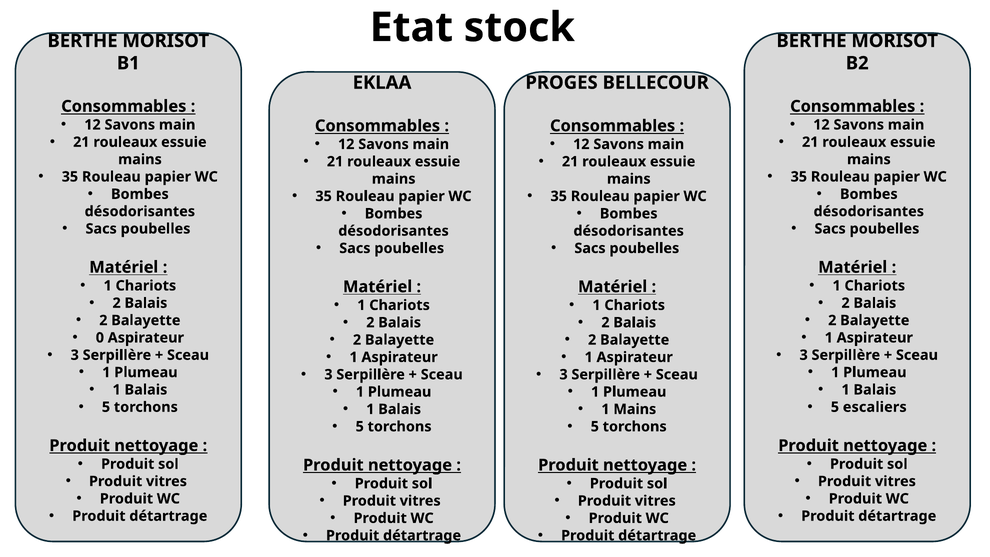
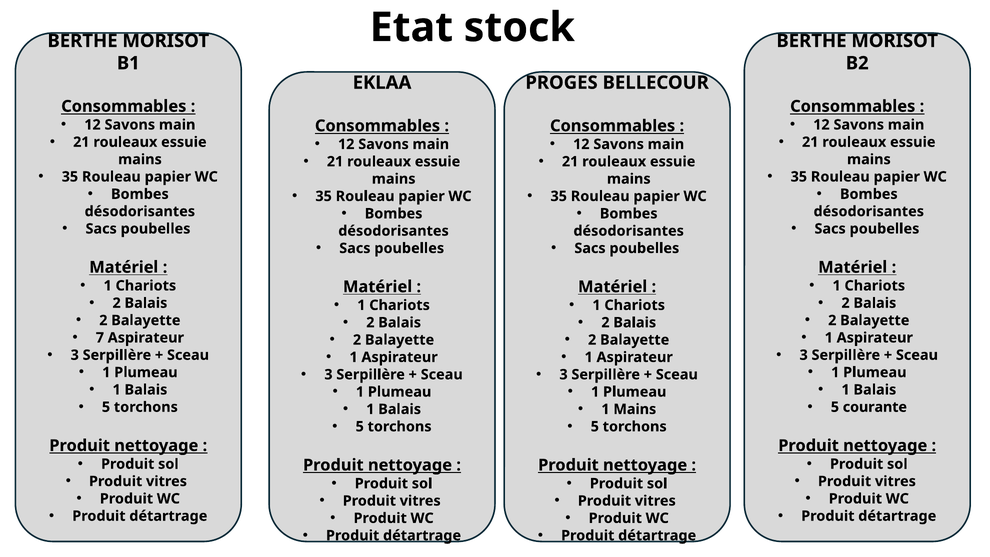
0: 0 -> 7 (100, 338)
escaliers: escaliers -> courante (875, 407)
